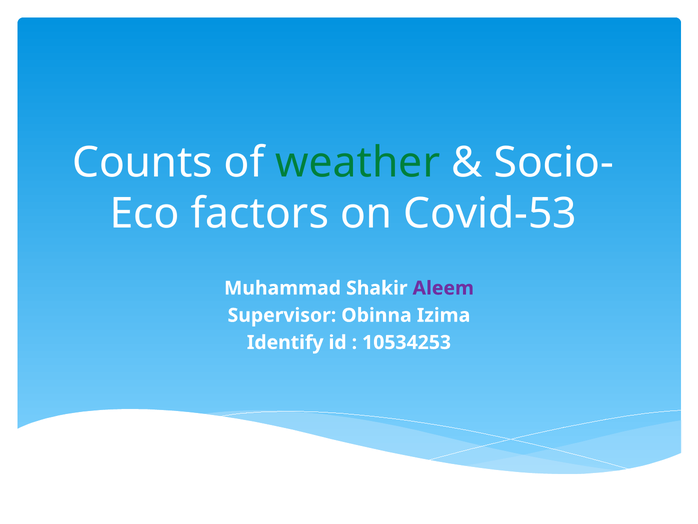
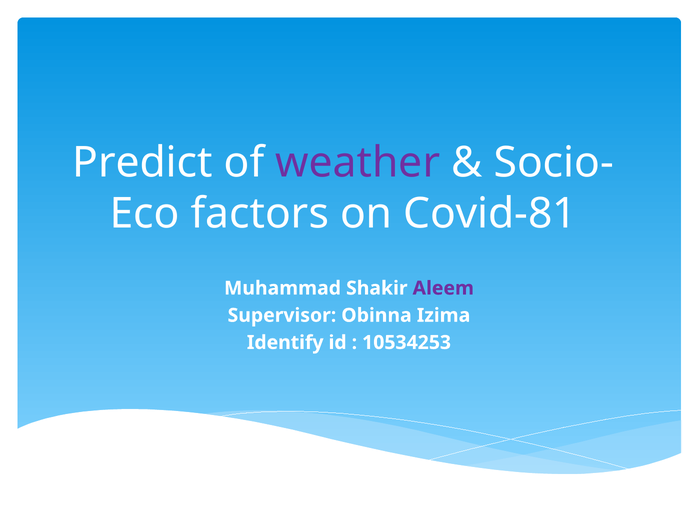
Counts: Counts -> Predict (142, 162)
weather colour: green -> purple (358, 162)
Covid-53: Covid-53 -> Covid-81 (490, 214)
